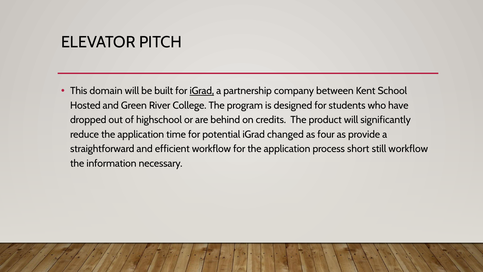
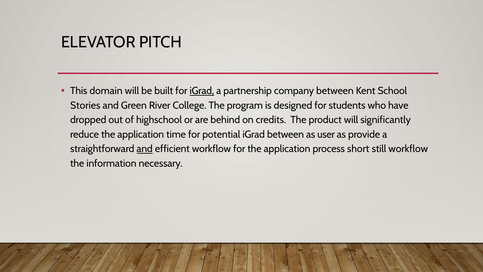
Hosted: Hosted -> Stories (85, 105)
iGrad changed: changed -> between (286, 134)
four: four -> user (326, 134)
and underline: none -> present (145, 149)
